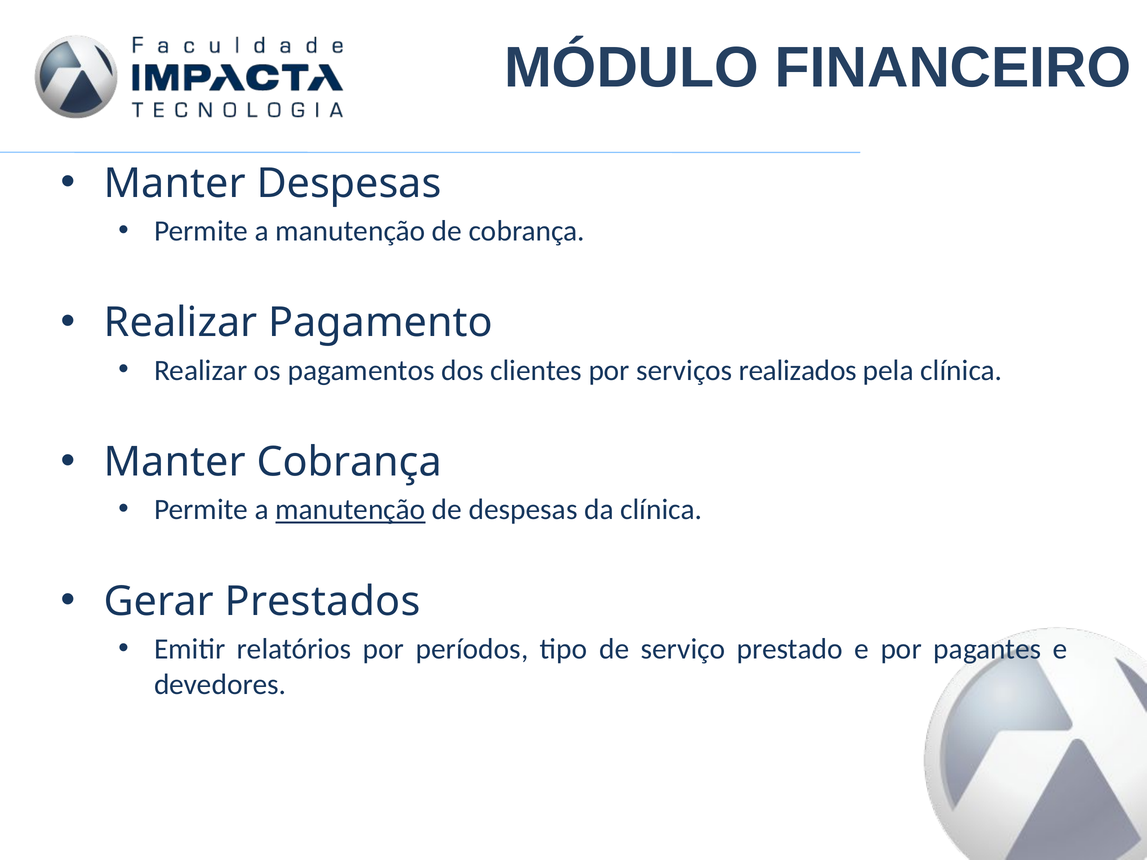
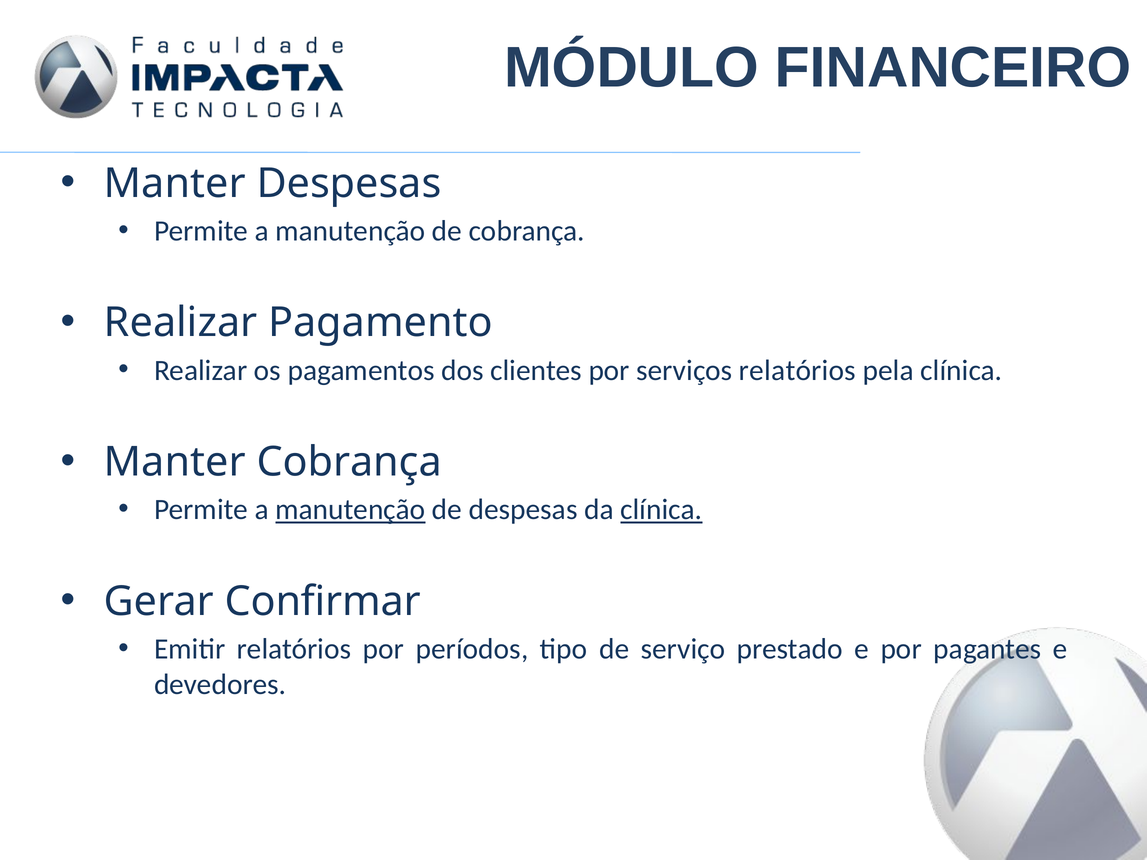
serviços realizados: realizados -> relatórios (797, 370)
clínica underline: none -> present (661, 510)
Prestados: Prestados -> Confirmar (323, 602)
